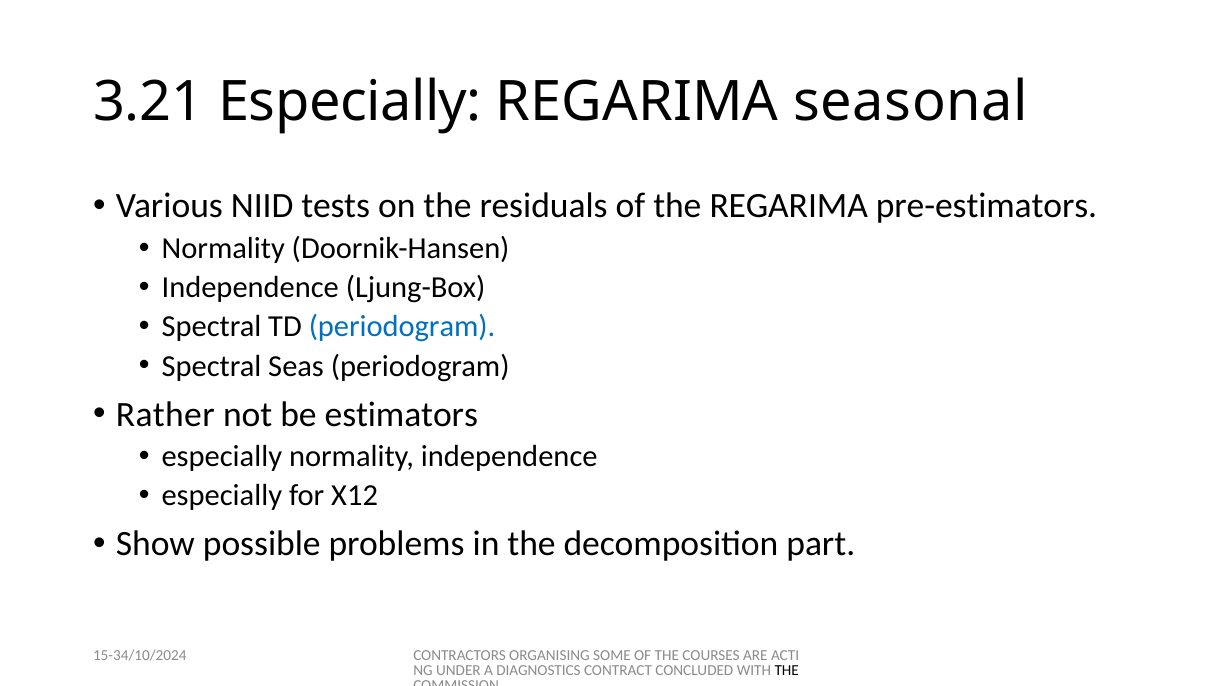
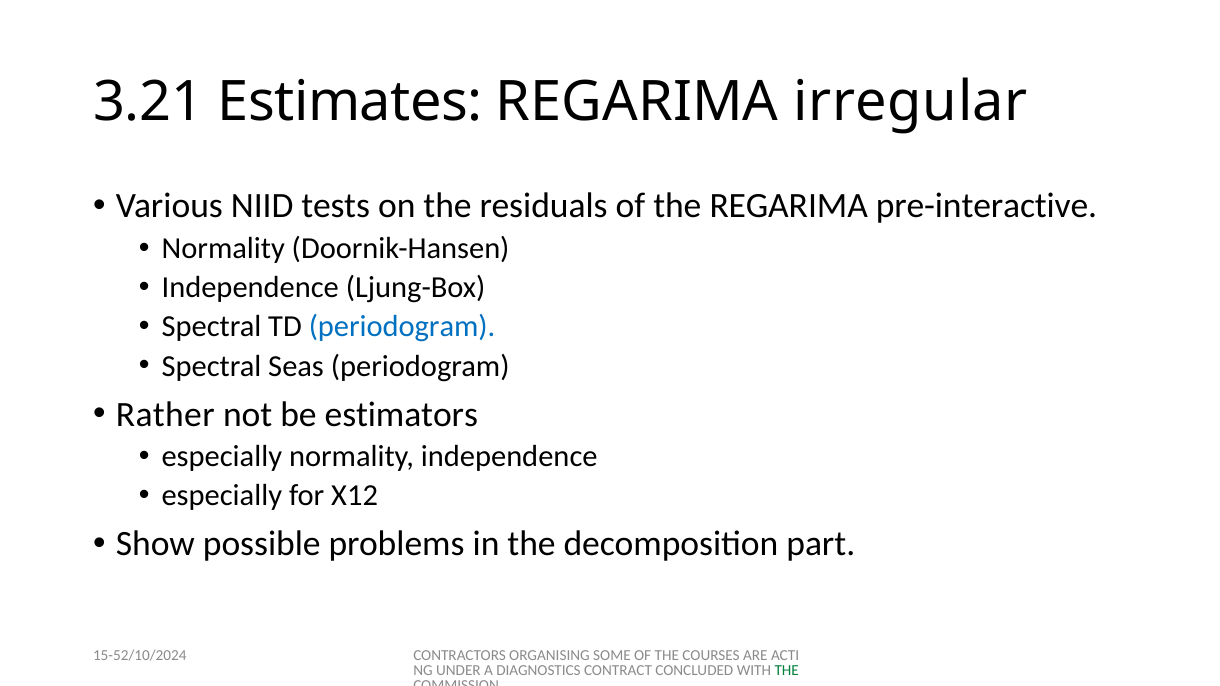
3.21 Especially: Especially -> Estimates (350, 102)
seasonal: seasonal -> irregular (911, 102)
pre-estimators: pre-estimators -> pre-interactive (987, 206)
15-34/10/2024: 15-34/10/2024 -> 15-52/10/2024 (140, 655)
THE colour: black -> green (787, 670)
